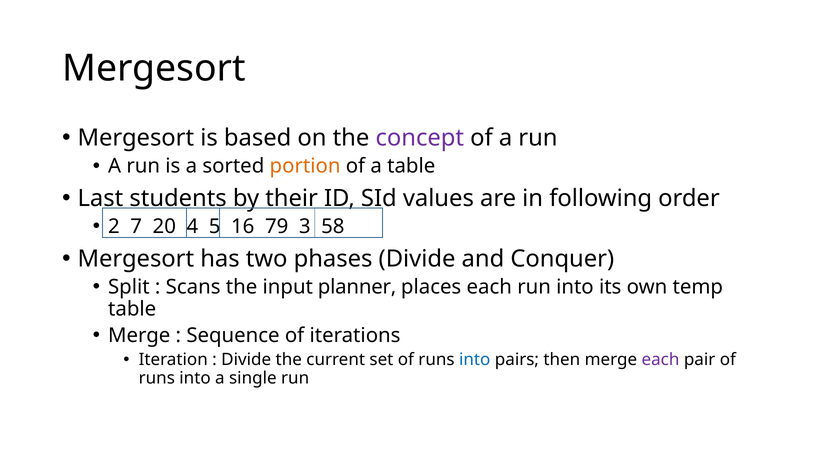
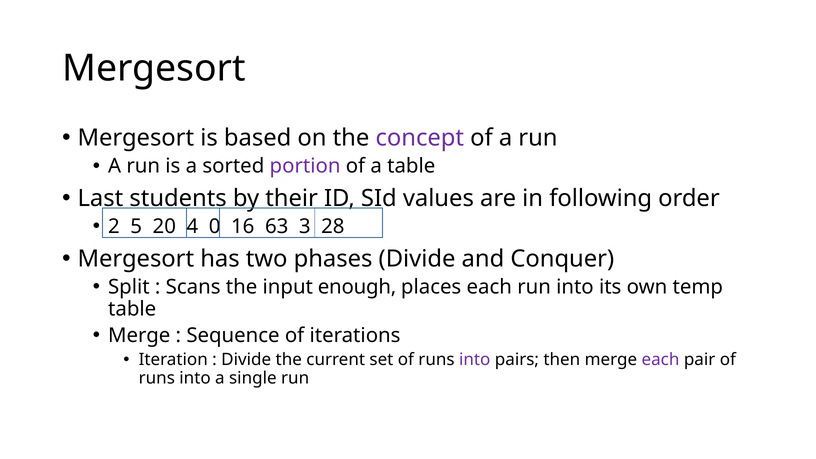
portion colour: orange -> purple (305, 166)
7: 7 -> 5 (136, 227)
5: 5 -> 0 (215, 227)
79: 79 -> 63 (277, 227)
58: 58 -> 28 (333, 227)
planner: planner -> enough (357, 287)
into colour: blue -> purple (475, 360)
